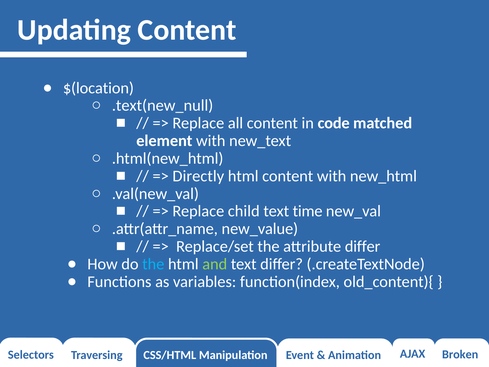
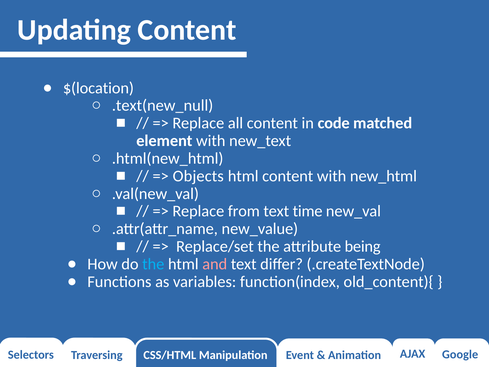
Directly: Directly -> Objects (198, 176)
child: child -> from (244, 211)
attribute differ: differ -> being (363, 246)
and colour: light green -> pink (215, 264)
Broken: Broken -> Google (460, 354)
